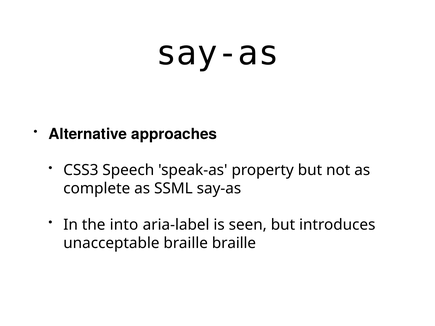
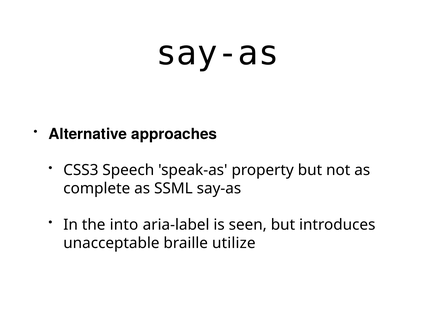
braille braille: braille -> utilize (234, 243)
